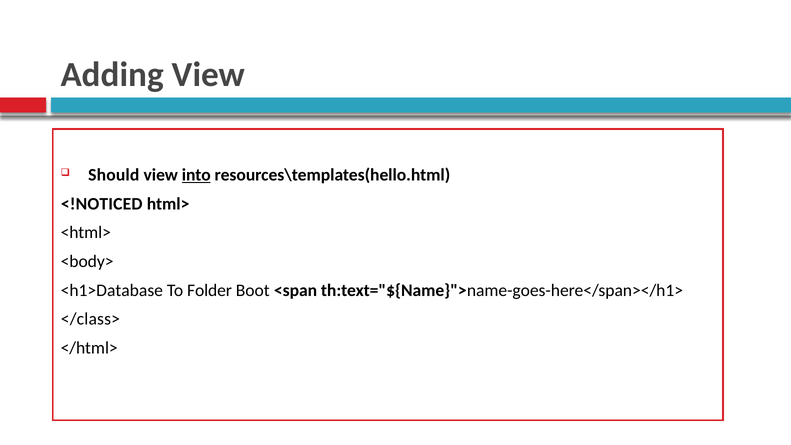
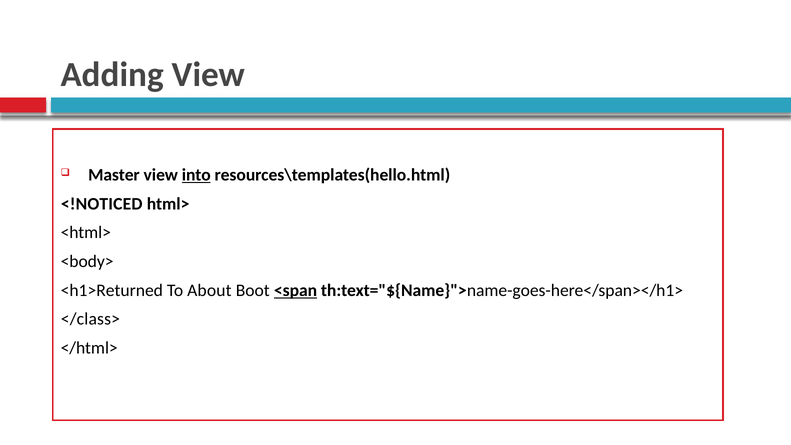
Should: Should -> Master (114, 175)
<h1>Database: <h1>Database -> <h1>Returned (112, 290)
Folder: Folder -> About (209, 290)
<span underline: none -> present (296, 290)
